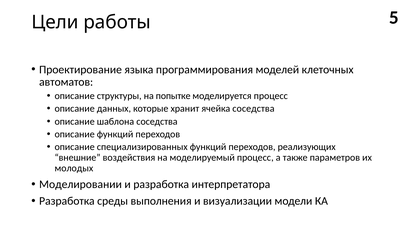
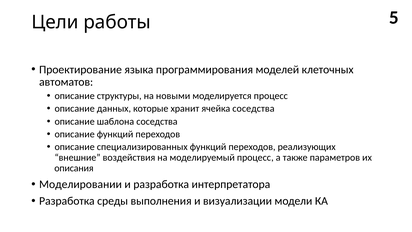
попытке: попытке -> новыми (173, 96)
молодых: молодых -> описания (74, 168)
